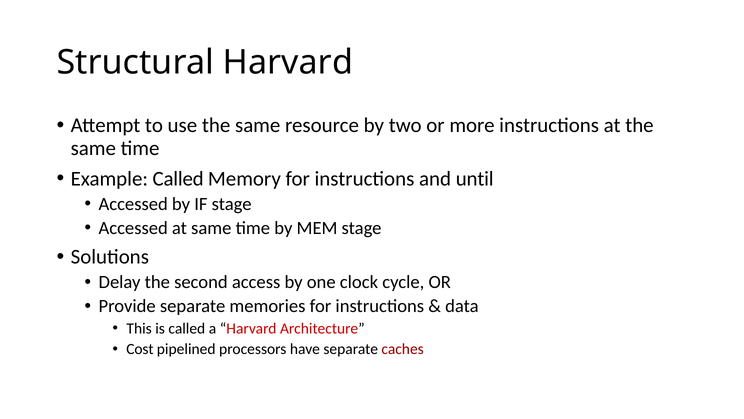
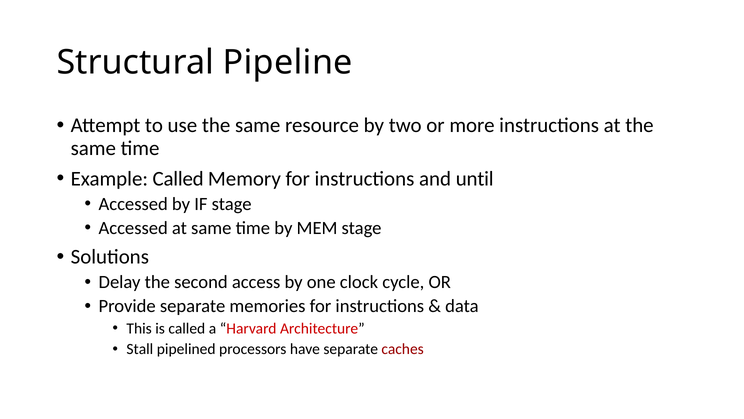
Structural Harvard: Harvard -> Pipeline (288, 62)
Cost: Cost -> Stall (140, 349)
